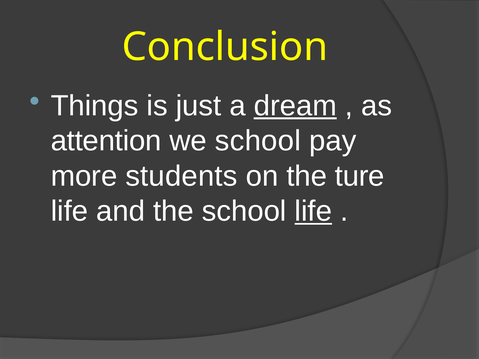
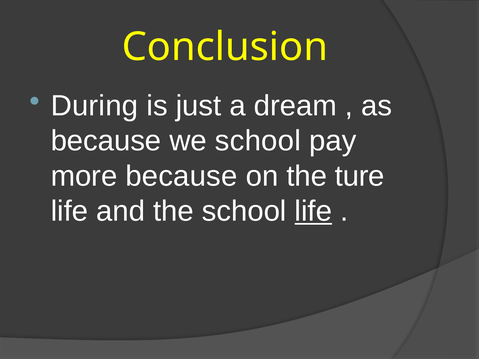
Things: Things -> During (94, 106)
dream underline: present -> none (295, 106)
attention: attention -> because (106, 141)
more students: students -> because (181, 176)
